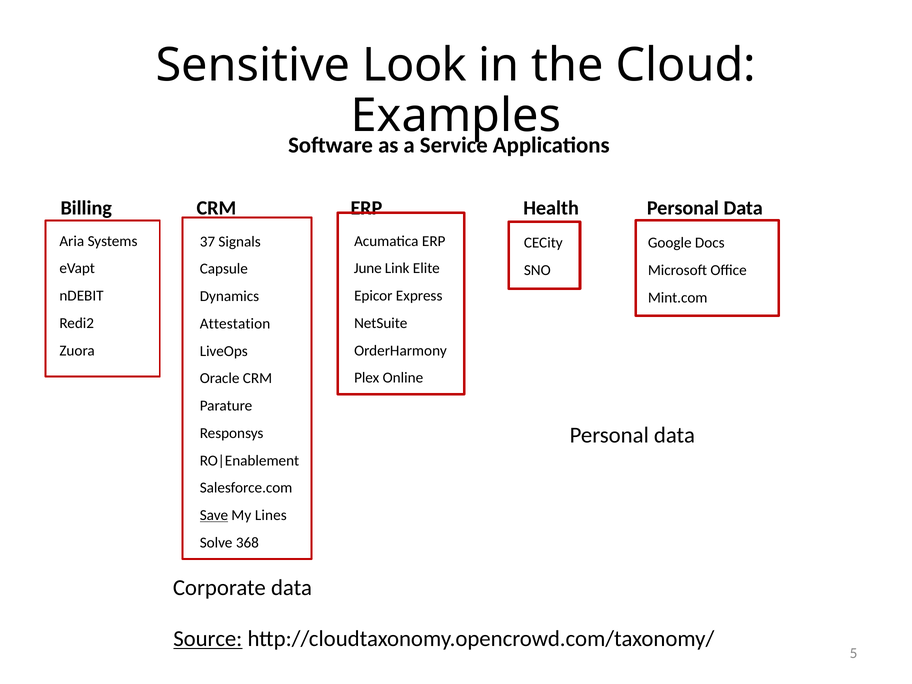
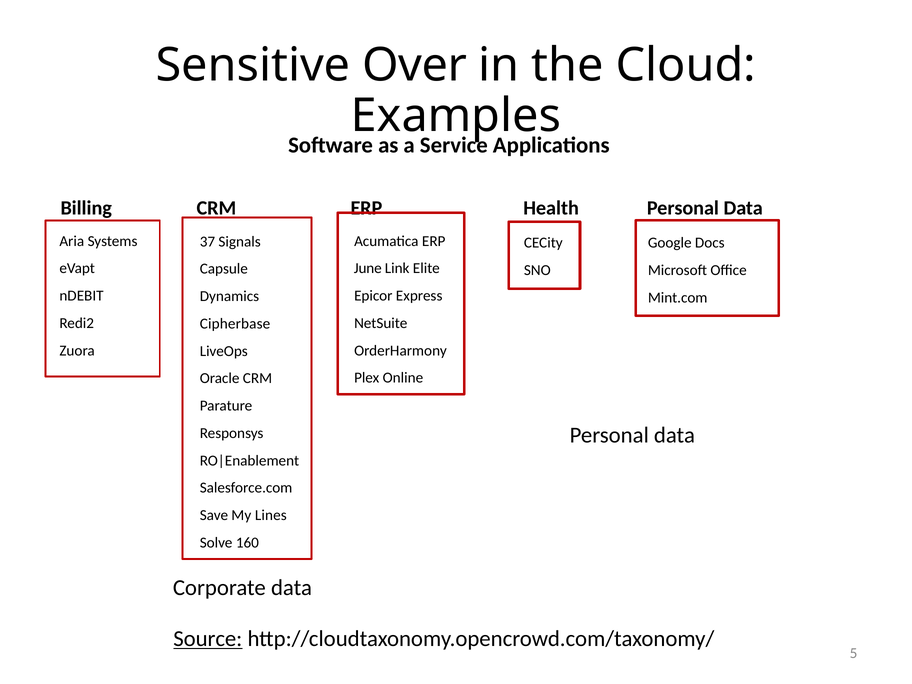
Look: Look -> Over (414, 65)
Attestation: Attestation -> Cipherbase (235, 324)
Save underline: present -> none (214, 515)
368: 368 -> 160 (247, 543)
